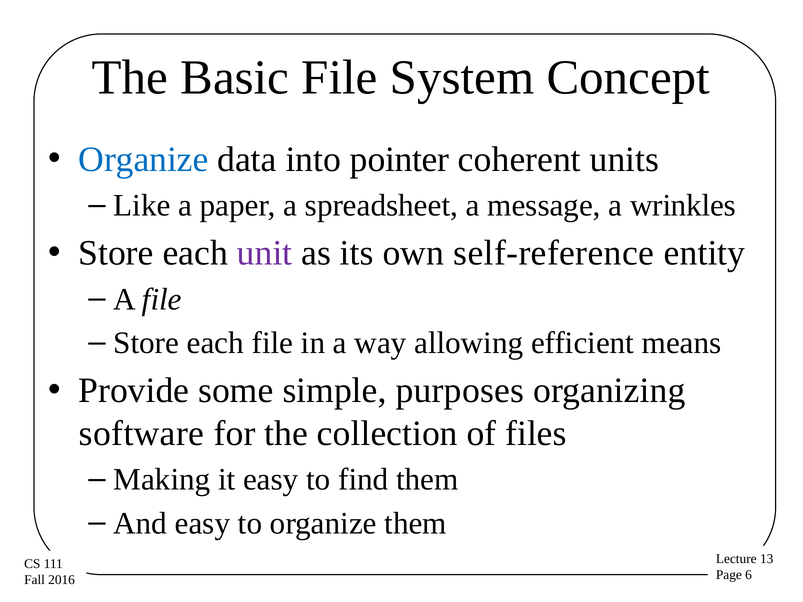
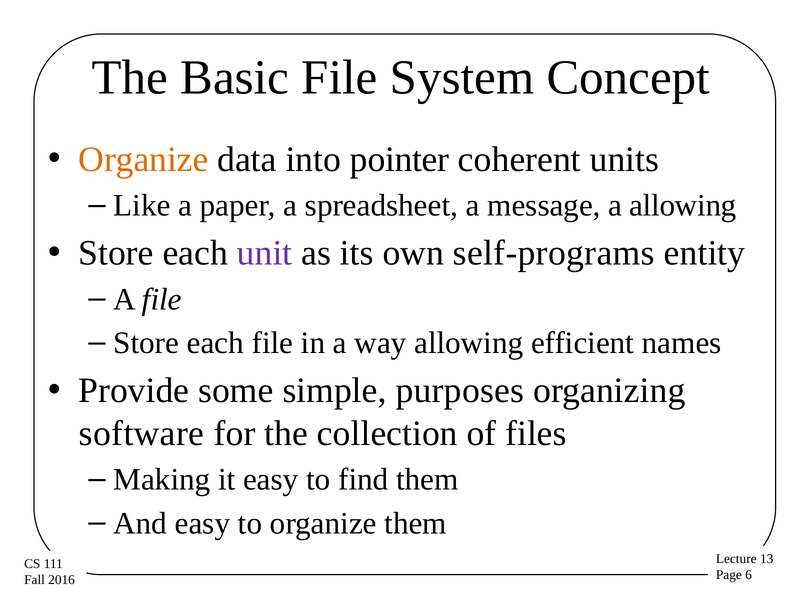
Organize colour: blue -> orange (143, 160)
a wrinkles: wrinkles -> allowing (683, 206)
self-reference: self-reference -> self-programs (554, 253)
means: means -> names (682, 343)
